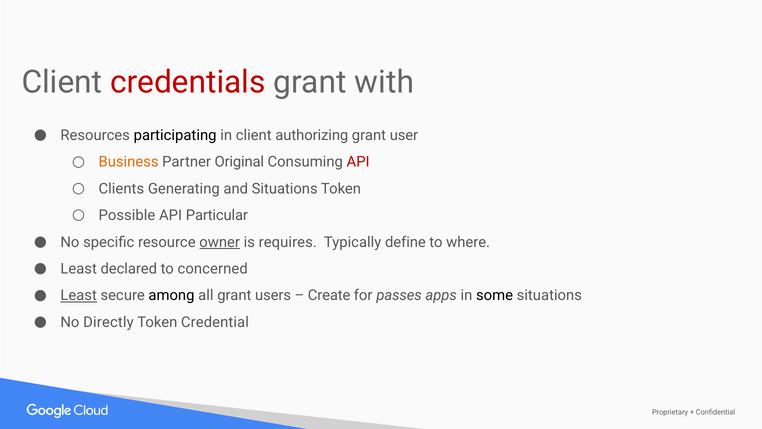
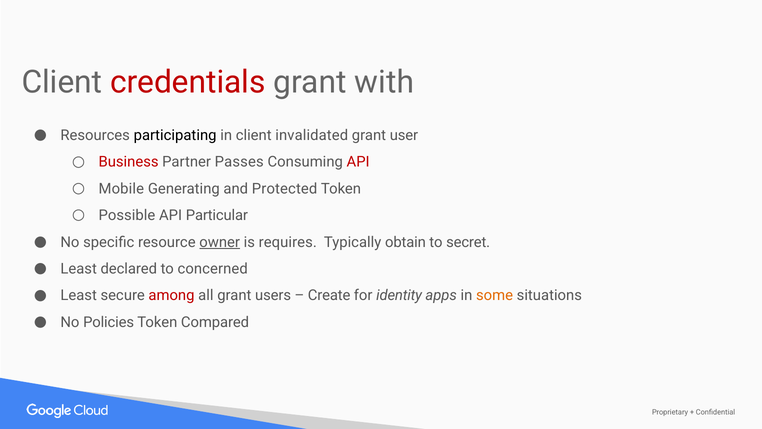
authorizing: authorizing -> invalidated (312, 135)
Business colour: orange -> red (129, 162)
Original: Original -> Passes (239, 162)
Clients: Clients -> Mobile (121, 189)
and Situations: Situations -> Protected (285, 189)
define: define -> obtain (405, 242)
where: where -> secret (468, 242)
Least underline: present -> none (79, 295)
among colour: black -> red (171, 295)
passes: passes -> identity (399, 295)
some colour: black -> orange (495, 295)
Directly: Directly -> Policies (109, 322)
Credential: Credential -> Compared (215, 322)
